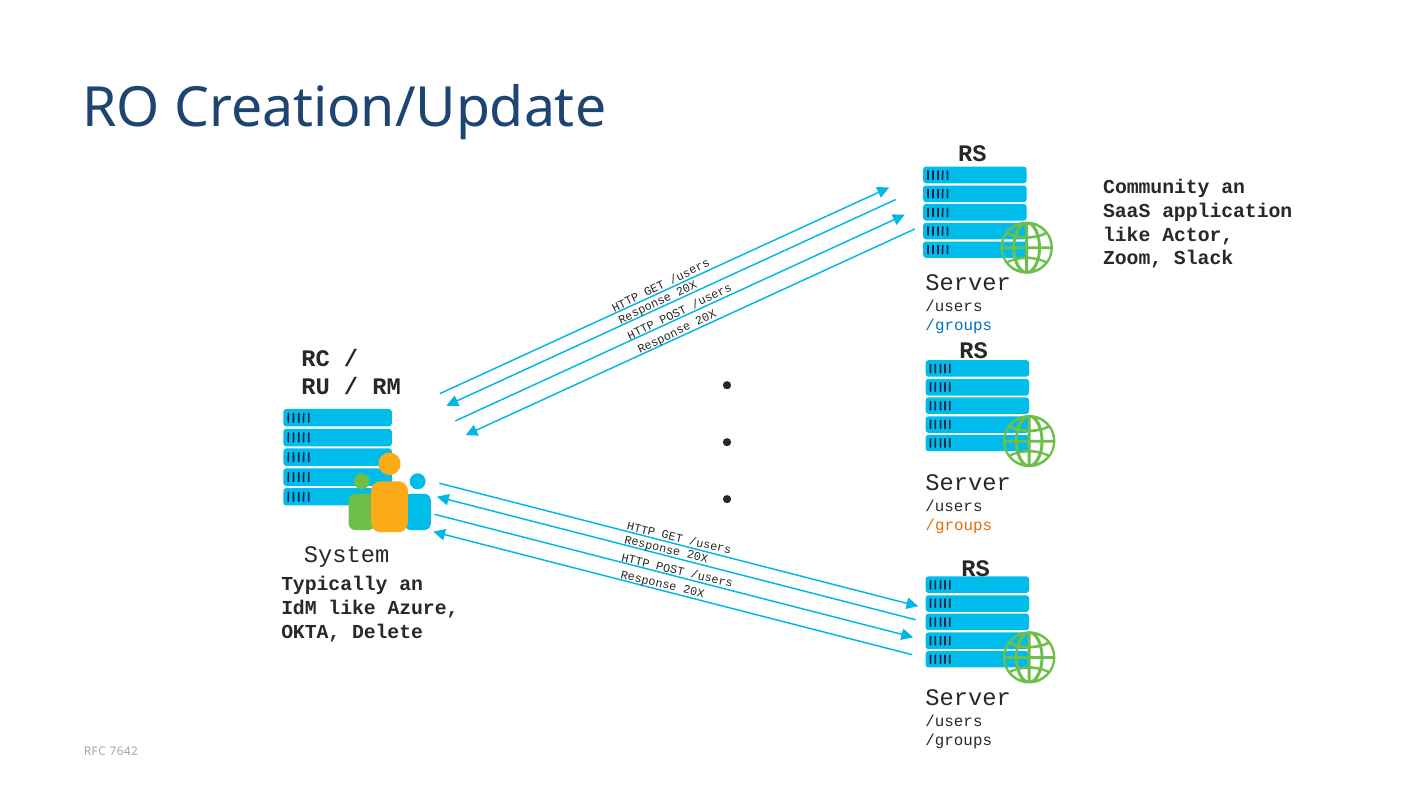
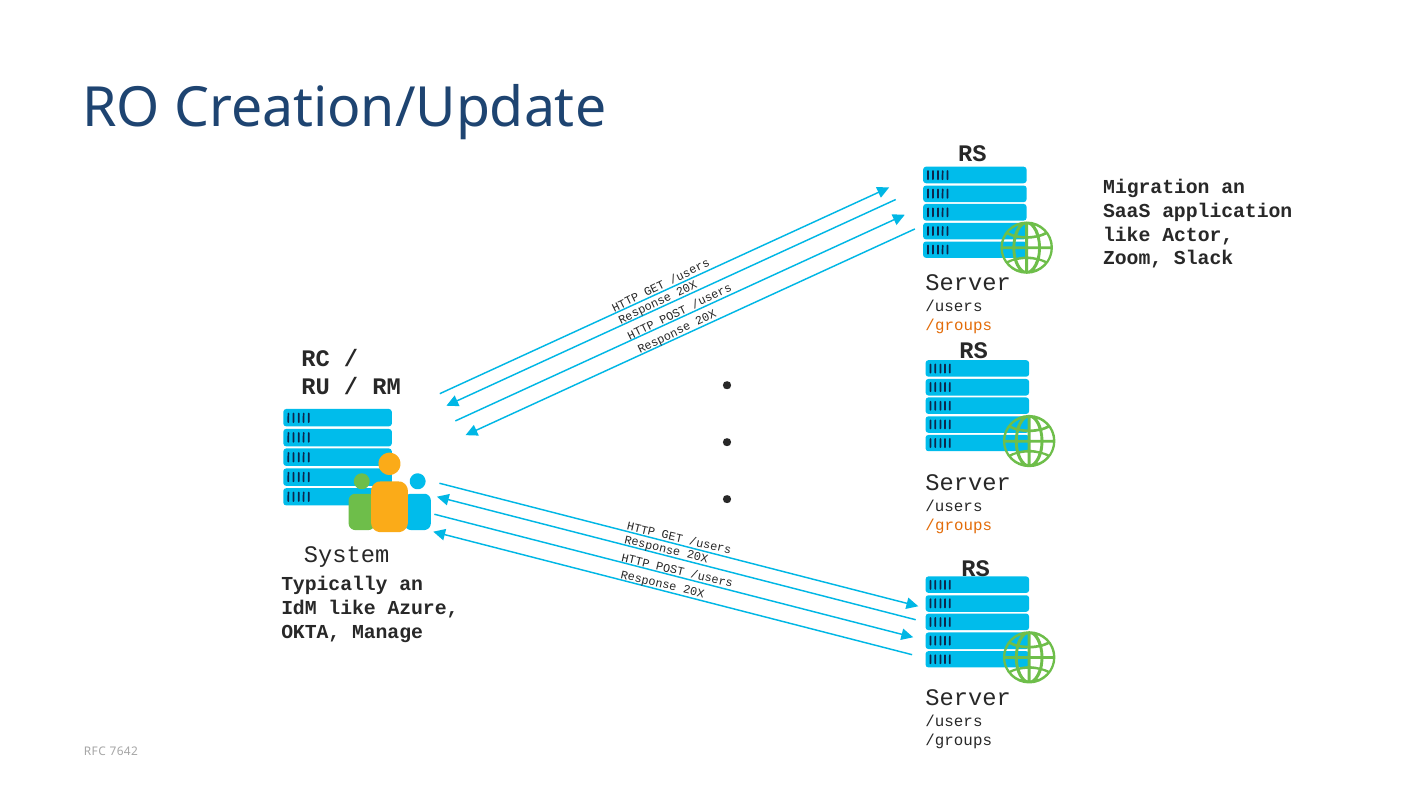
Community: Community -> Migration (1156, 187)
/groups colour: blue -> orange (959, 325)
Delete: Delete -> Manage (388, 632)
